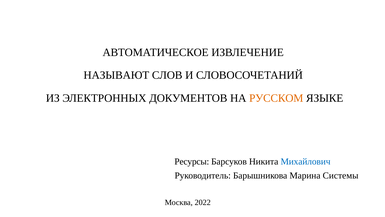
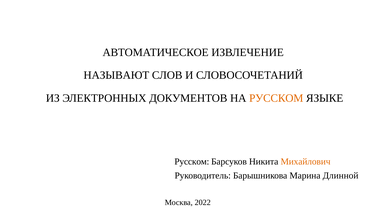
Ресурсы: Ресурсы -> Русском (192, 161)
Михайлович colour: blue -> orange (306, 161)
Системы: Системы -> Длинной (341, 175)
